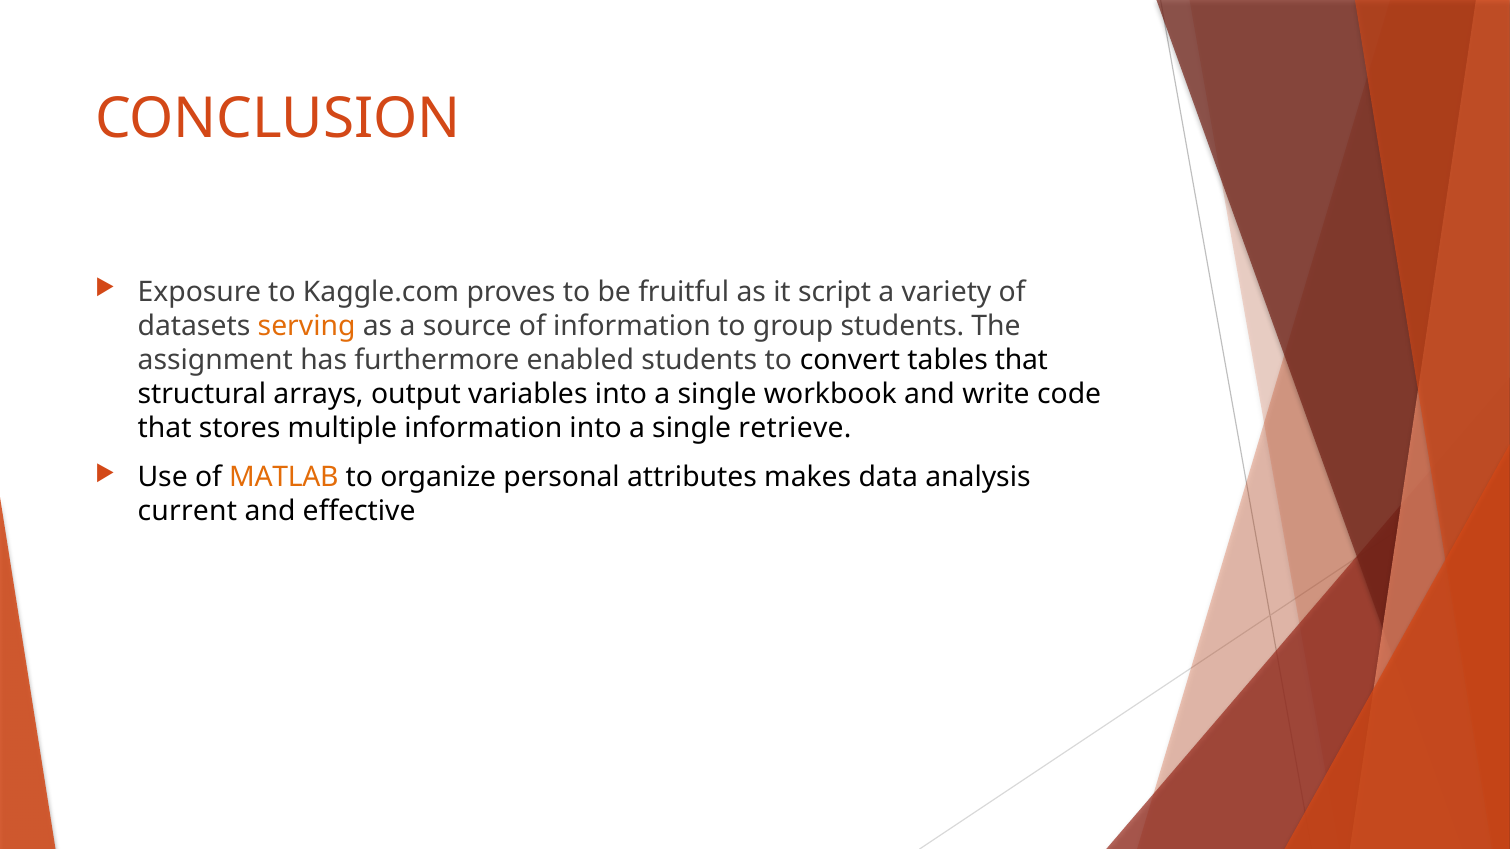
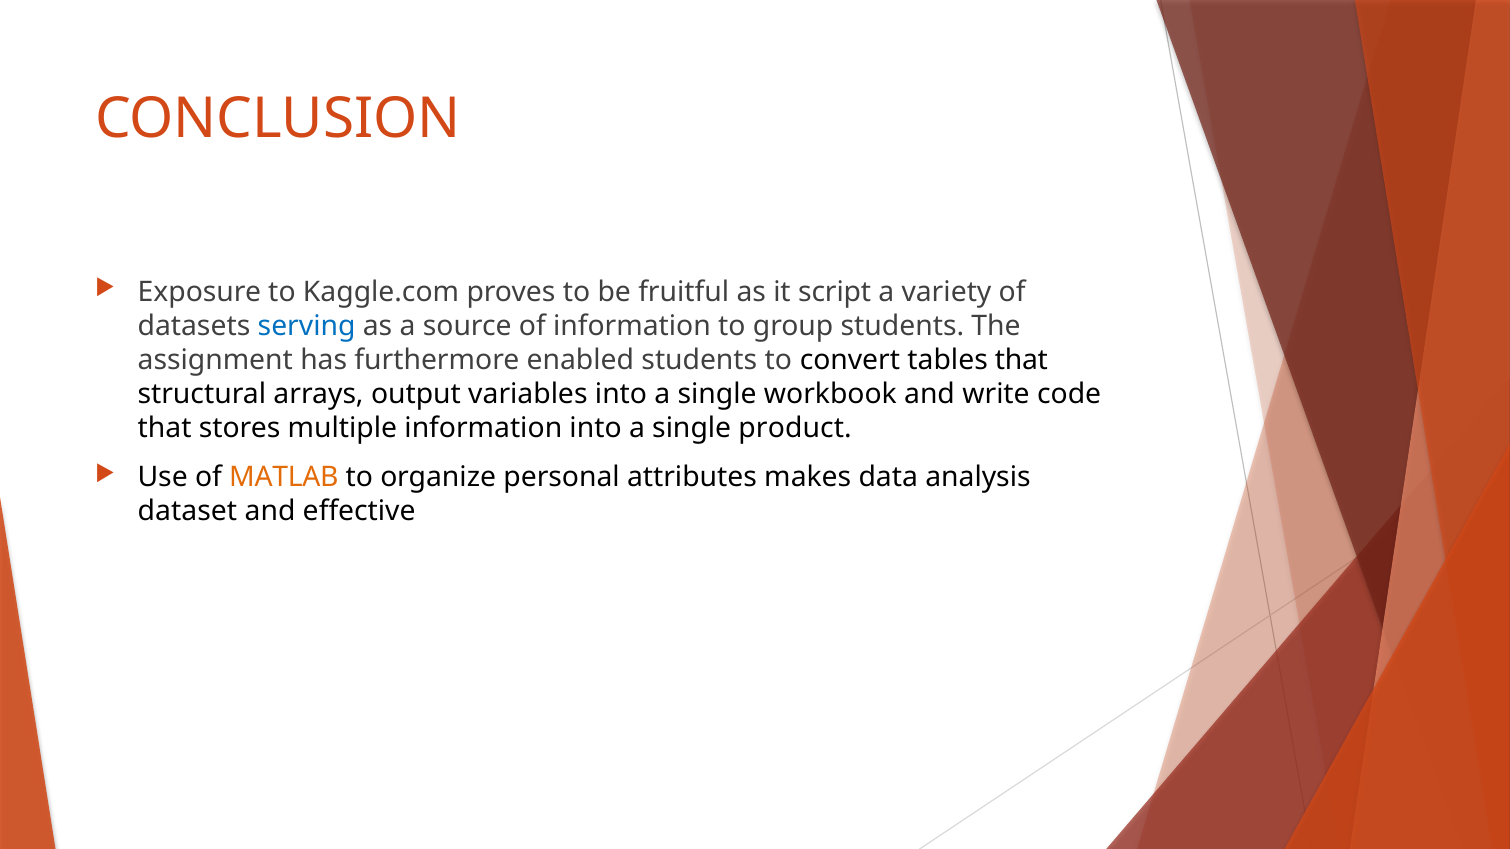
serving colour: orange -> blue (307, 326)
retrieve: retrieve -> product (795, 428)
current: current -> dataset (187, 512)
